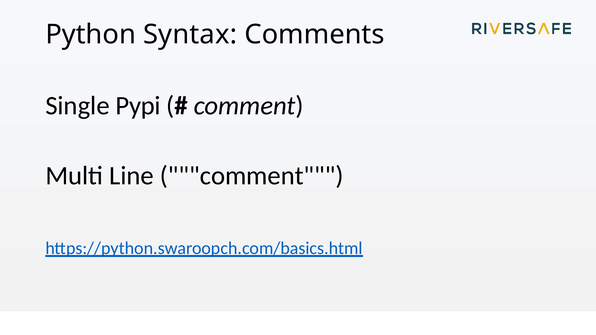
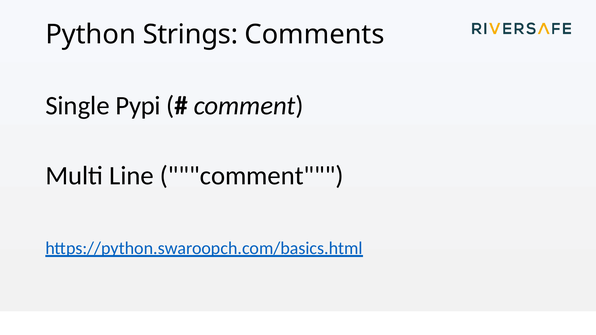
Syntax: Syntax -> Strings (190, 35)
